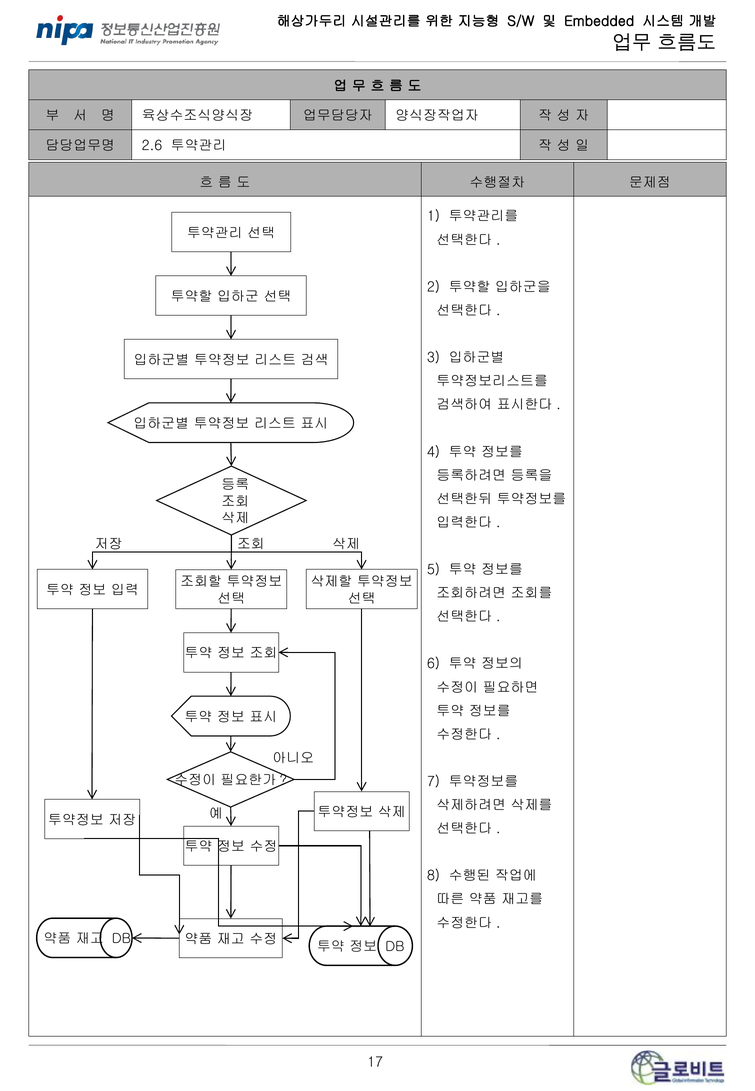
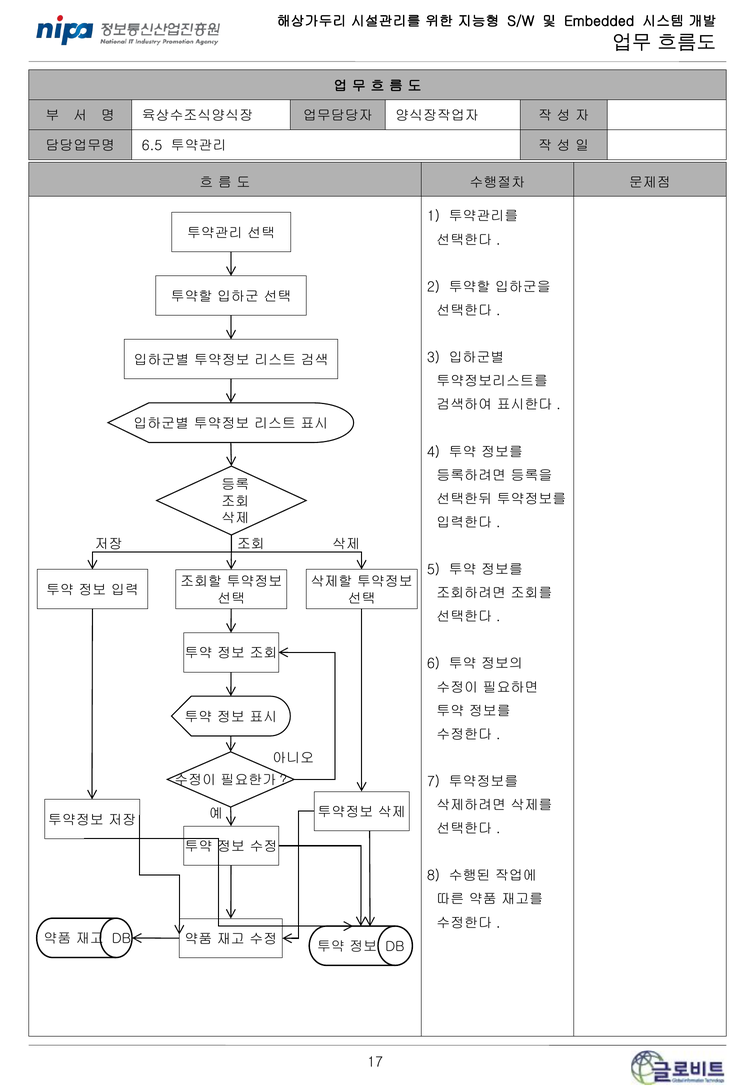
2.6: 2.6 -> 6.5 (152, 146)
